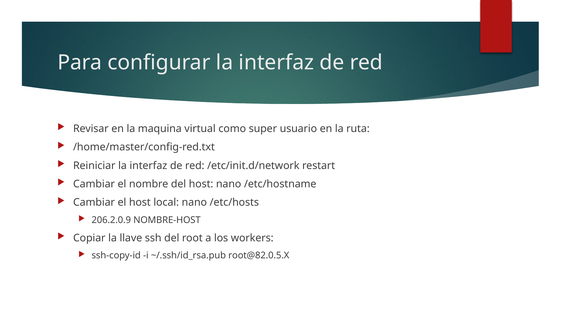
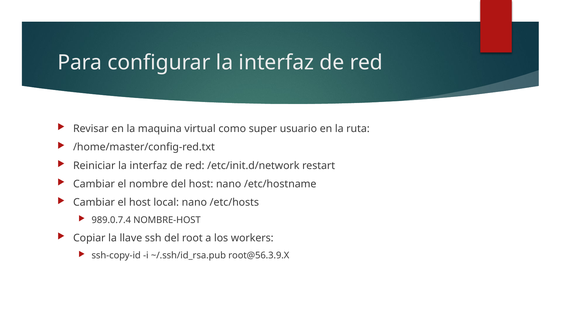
206.2.0.9: 206.2.0.9 -> 989.0.7.4 (111, 221)
root@82.0.5.X: root@82.0.5.X -> root@56.3.9.X (259, 256)
